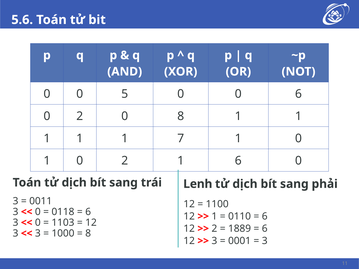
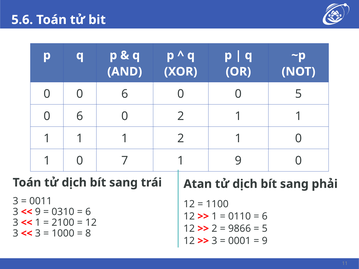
0 0 5: 5 -> 6 (125, 94)
0 6: 6 -> 5 (298, 94)
2: 2 -> 6 (80, 116)
0 8: 8 -> 2 (181, 116)
1 7: 7 -> 2 (181, 139)
1 0 2: 2 -> 7 (125, 161)
1 6: 6 -> 9 (238, 161)
Lenh: Lenh -> Atan (198, 184)
0: 0 -> 9 (38, 212)
0118: 0118 -> 0310 (63, 212)
0: 0 -> 1 (38, 223)
1103: 1103 -> 2100 (63, 223)
1889: 1889 -> 9866 (240, 229)
6: 6 -> 5 (265, 229)
3: 3 -> 9 (265, 241)
